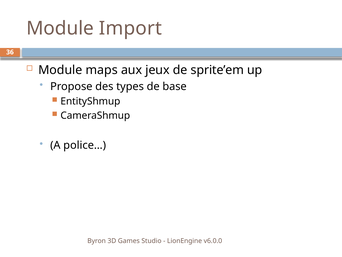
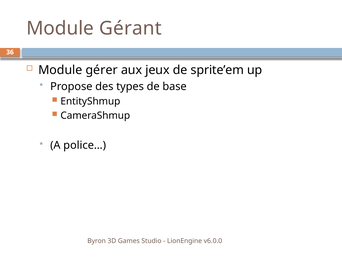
Import: Import -> Gérant (130, 28)
maps: maps -> gérer (102, 70)
